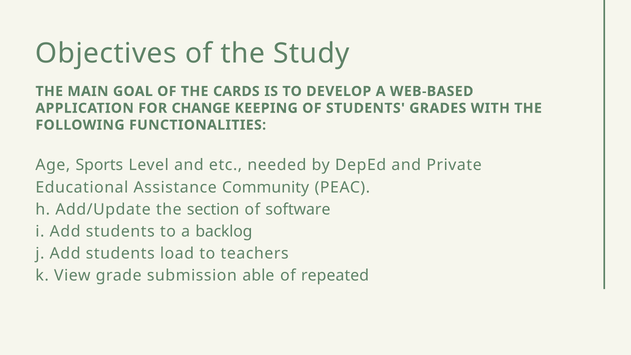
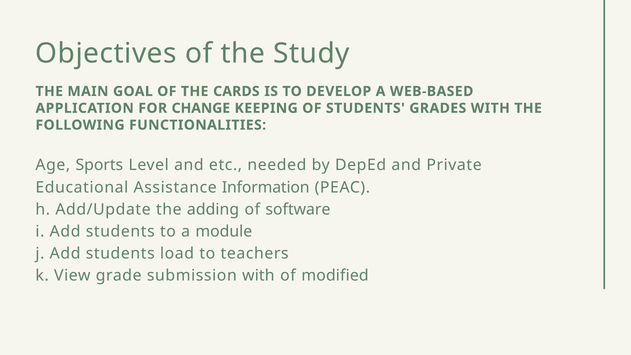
Community: Community -> Information (266, 187)
section: section -> adding (213, 209)
backlog: backlog -> module (224, 232)
submission able: able -> with (258, 276)
repeated: repeated -> modified (335, 276)
